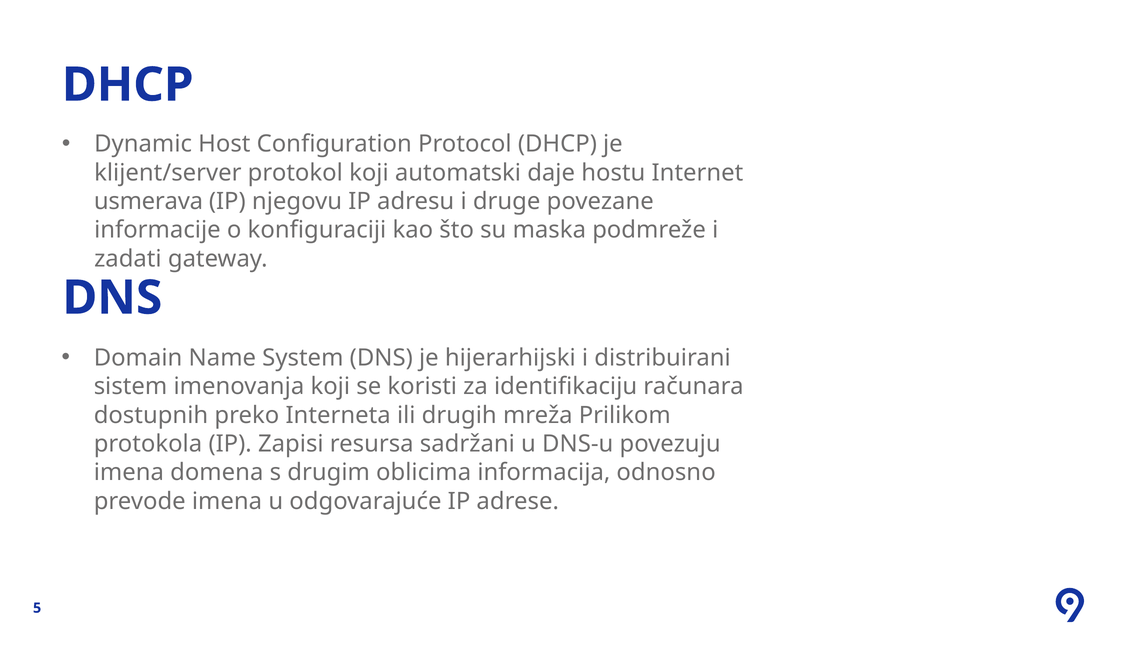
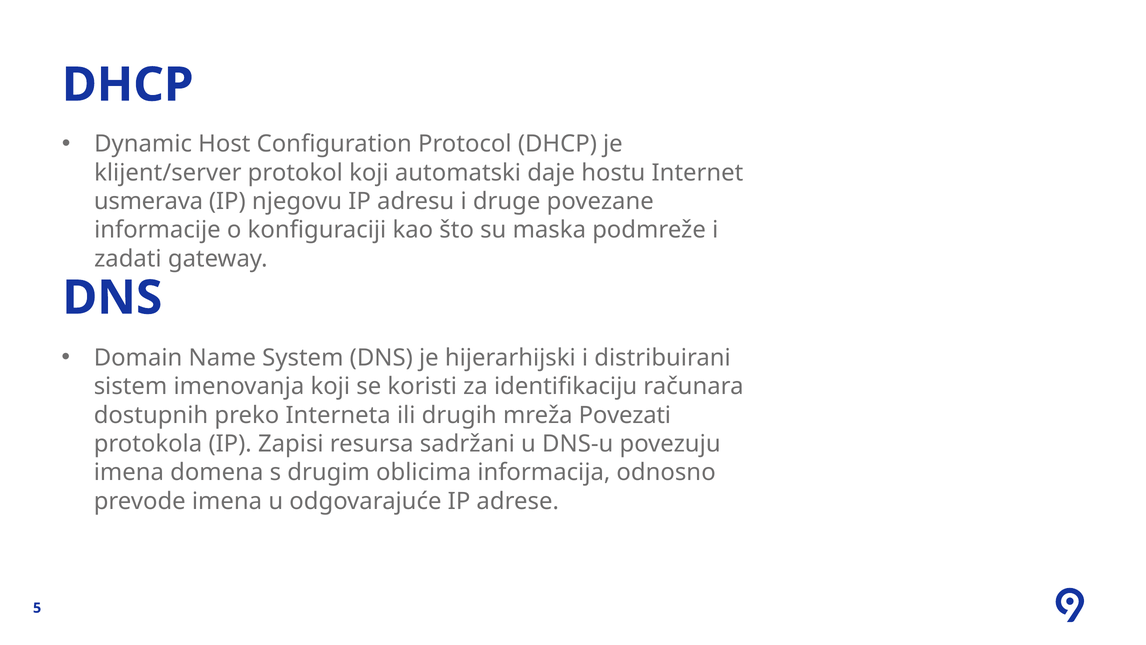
Prilikom: Prilikom -> Povezati (625, 415)
